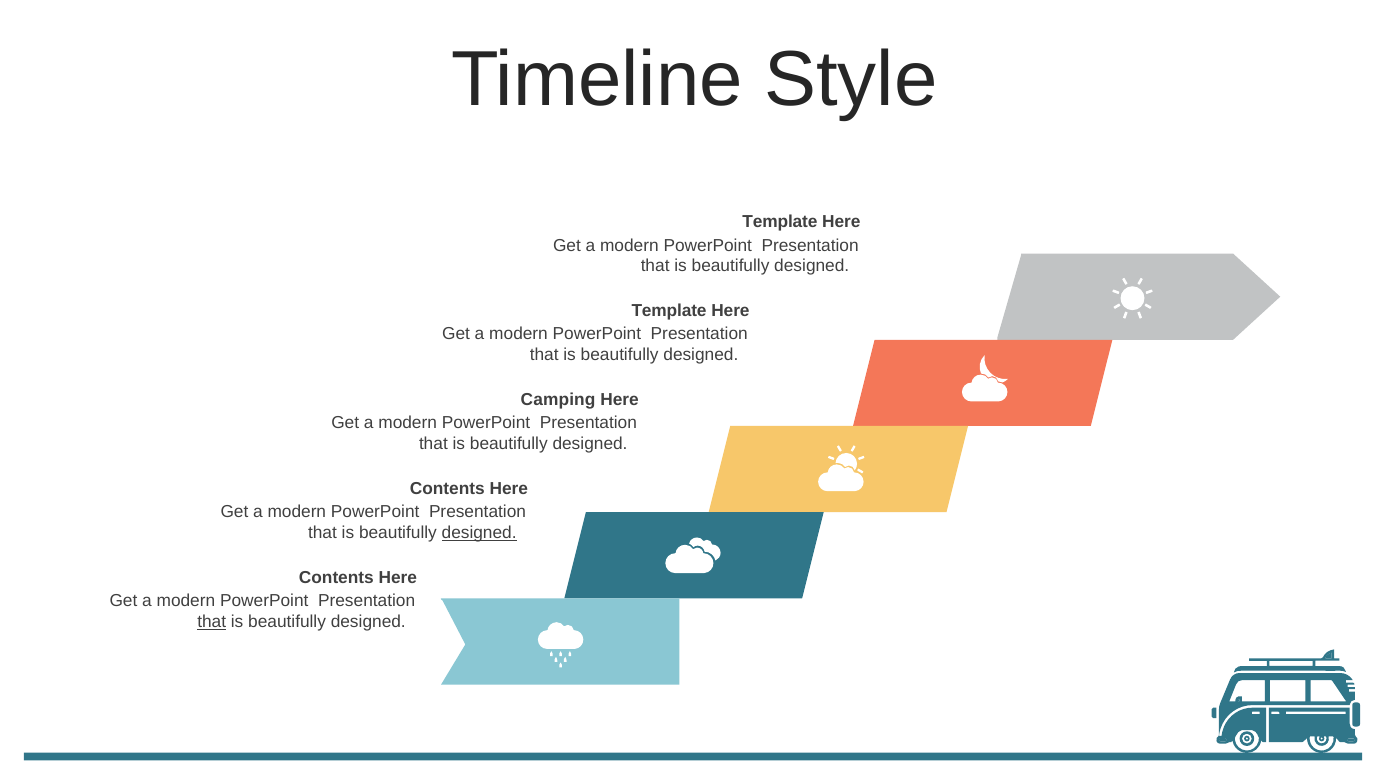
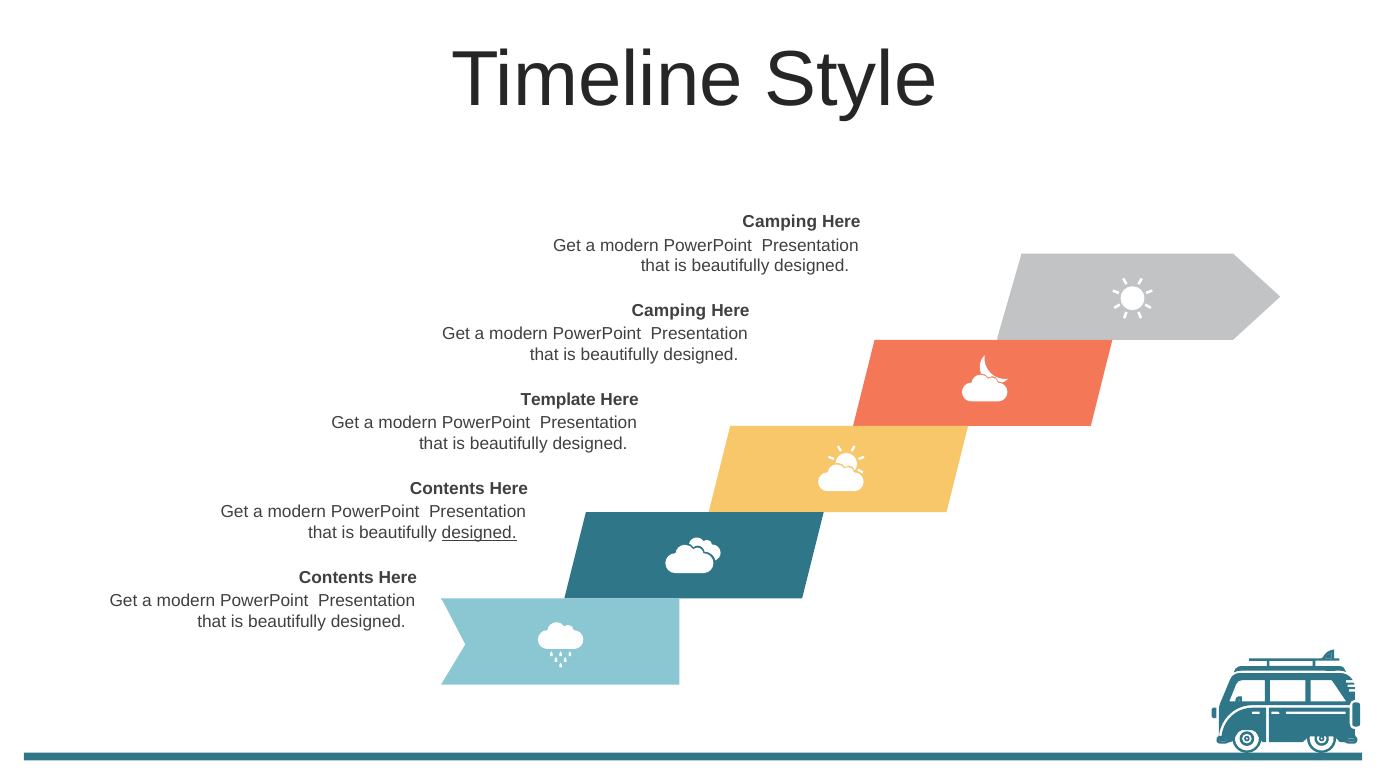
Template: Template -> Camping (780, 222)
Template: Template -> Camping (669, 311)
Camping: Camping -> Template (558, 400)
that underline: present -> none (212, 621)
